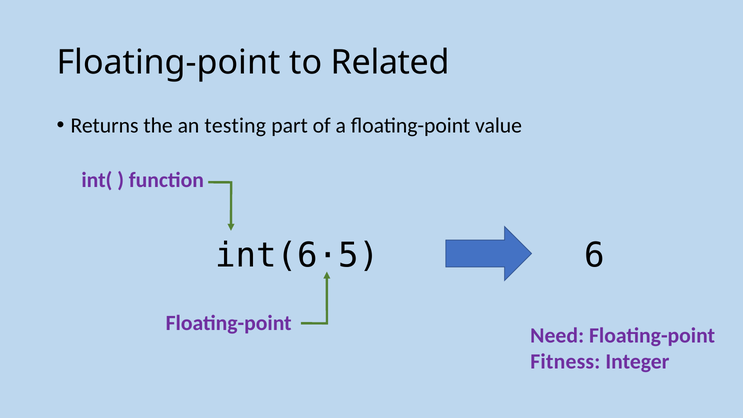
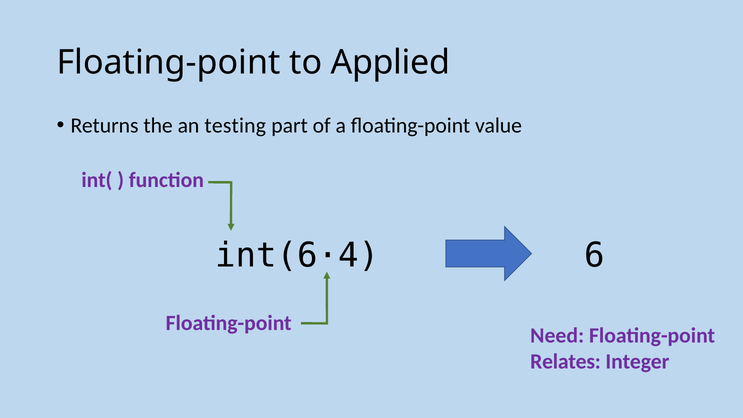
Related: Related -> Applied (390, 62)
int(6·5: int(6·5 -> int(6·4 (297, 256)
Fitness: Fitness -> Relates (565, 362)
